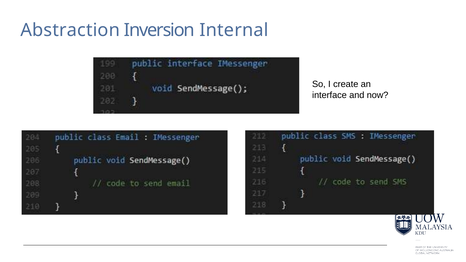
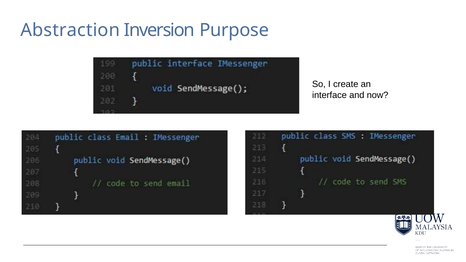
Internal: Internal -> Purpose (234, 30)
